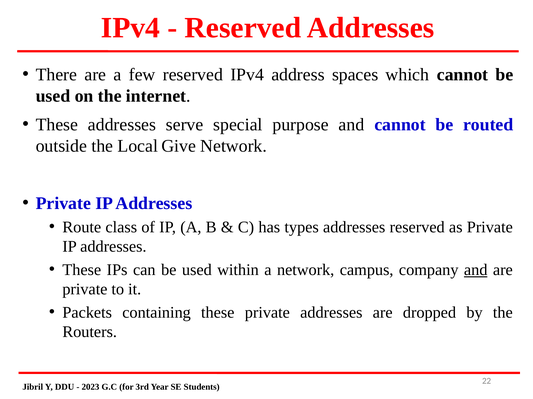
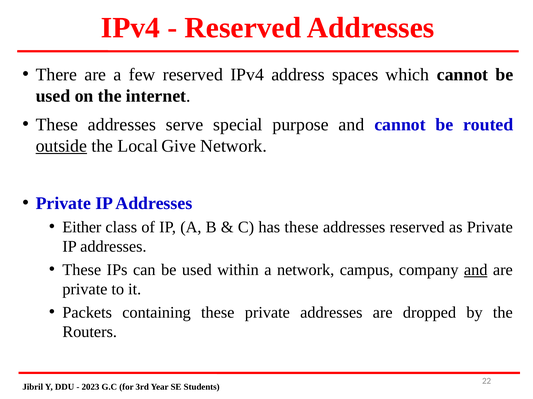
outside underline: none -> present (61, 146)
Route: Route -> Either (82, 228)
has types: types -> these (302, 228)
